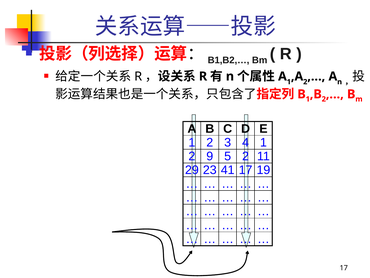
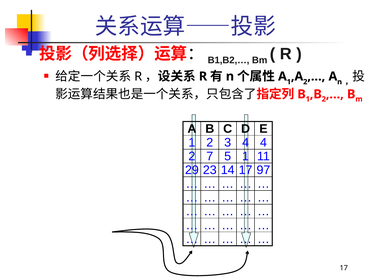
4 1: 1 -> 4 (263, 142)
9: 9 -> 7 (210, 156)
5 2: 2 -> 1 (246, 156)
41: 41 -> 14 (228, 170)
19: 19 -> 97 (263, 170)
